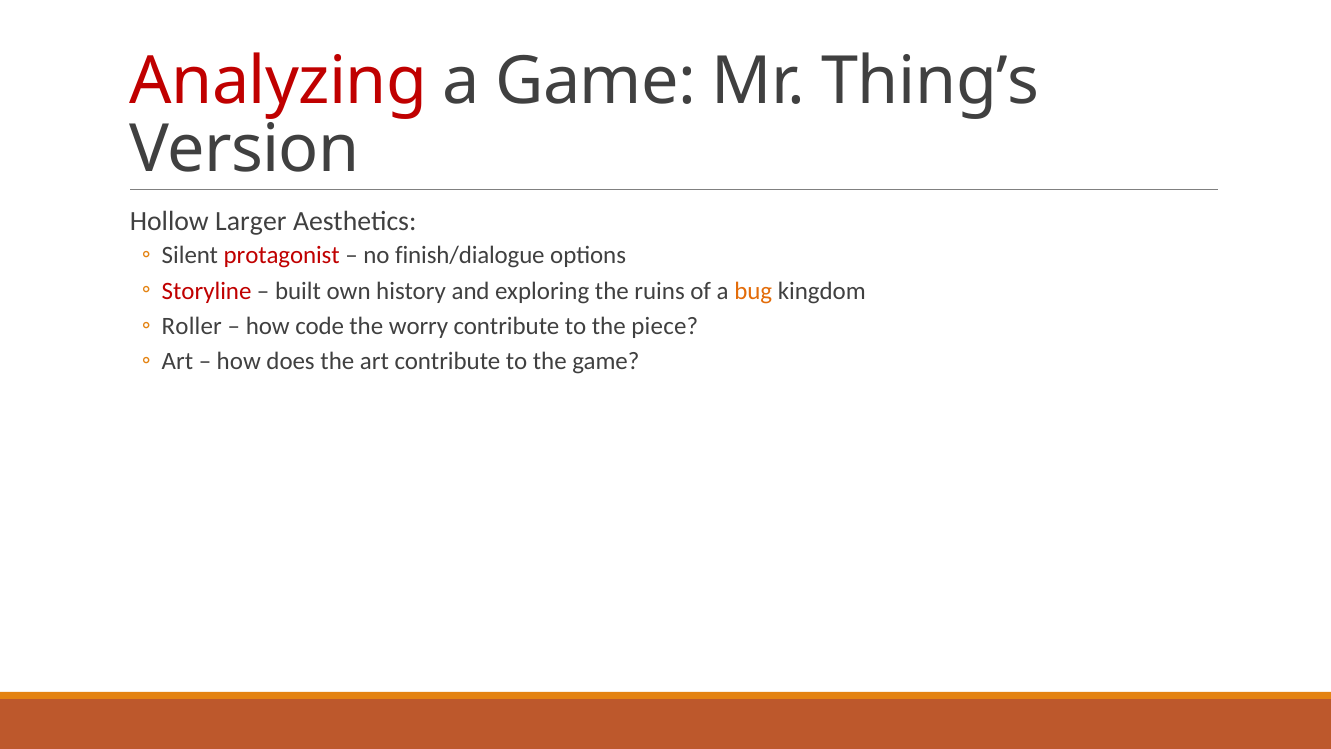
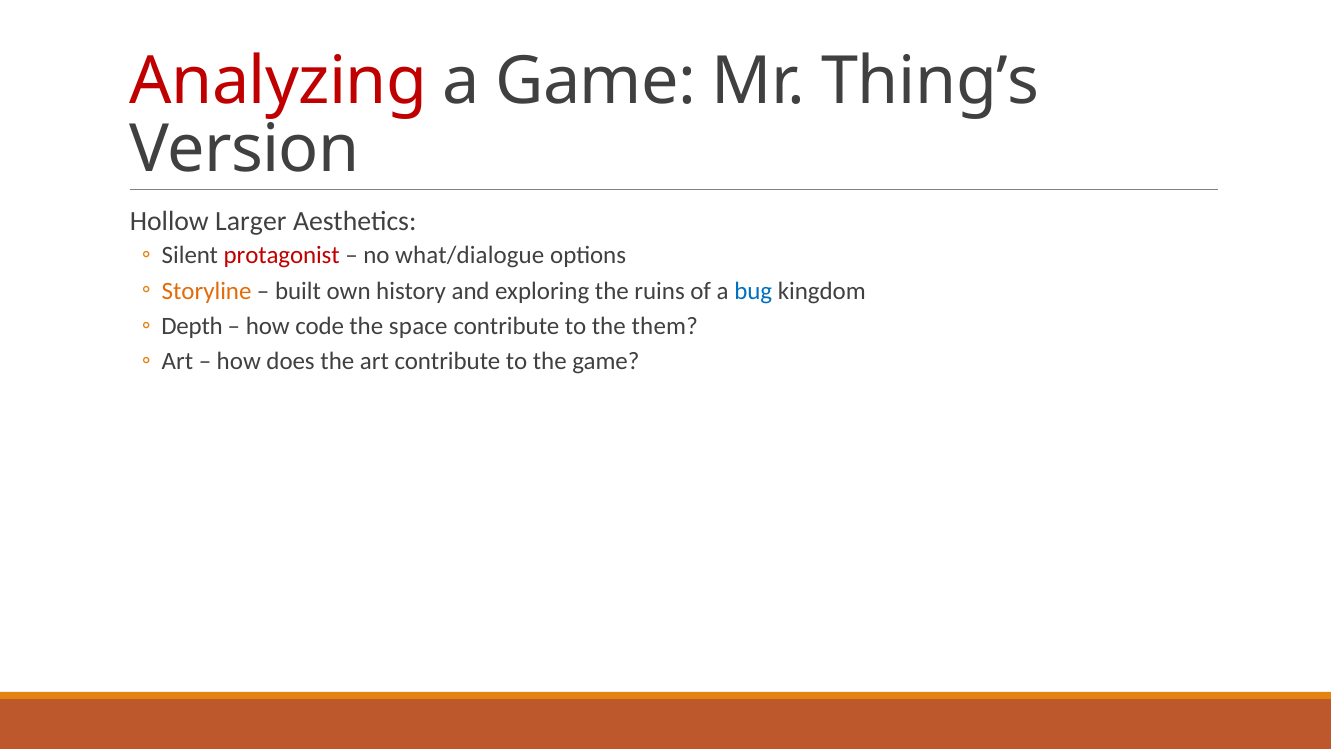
finish/dialogue: finish/dialogue -> what/dialogue (470, 255)
Storyline colour: red -> orange (207, 291)
bug colour: orange -> blue (753, 291)
Roller: Roller -> Depth (192, 326)
worry: worry -> space (418, 326)
piece: piece -> them (665, 326)
